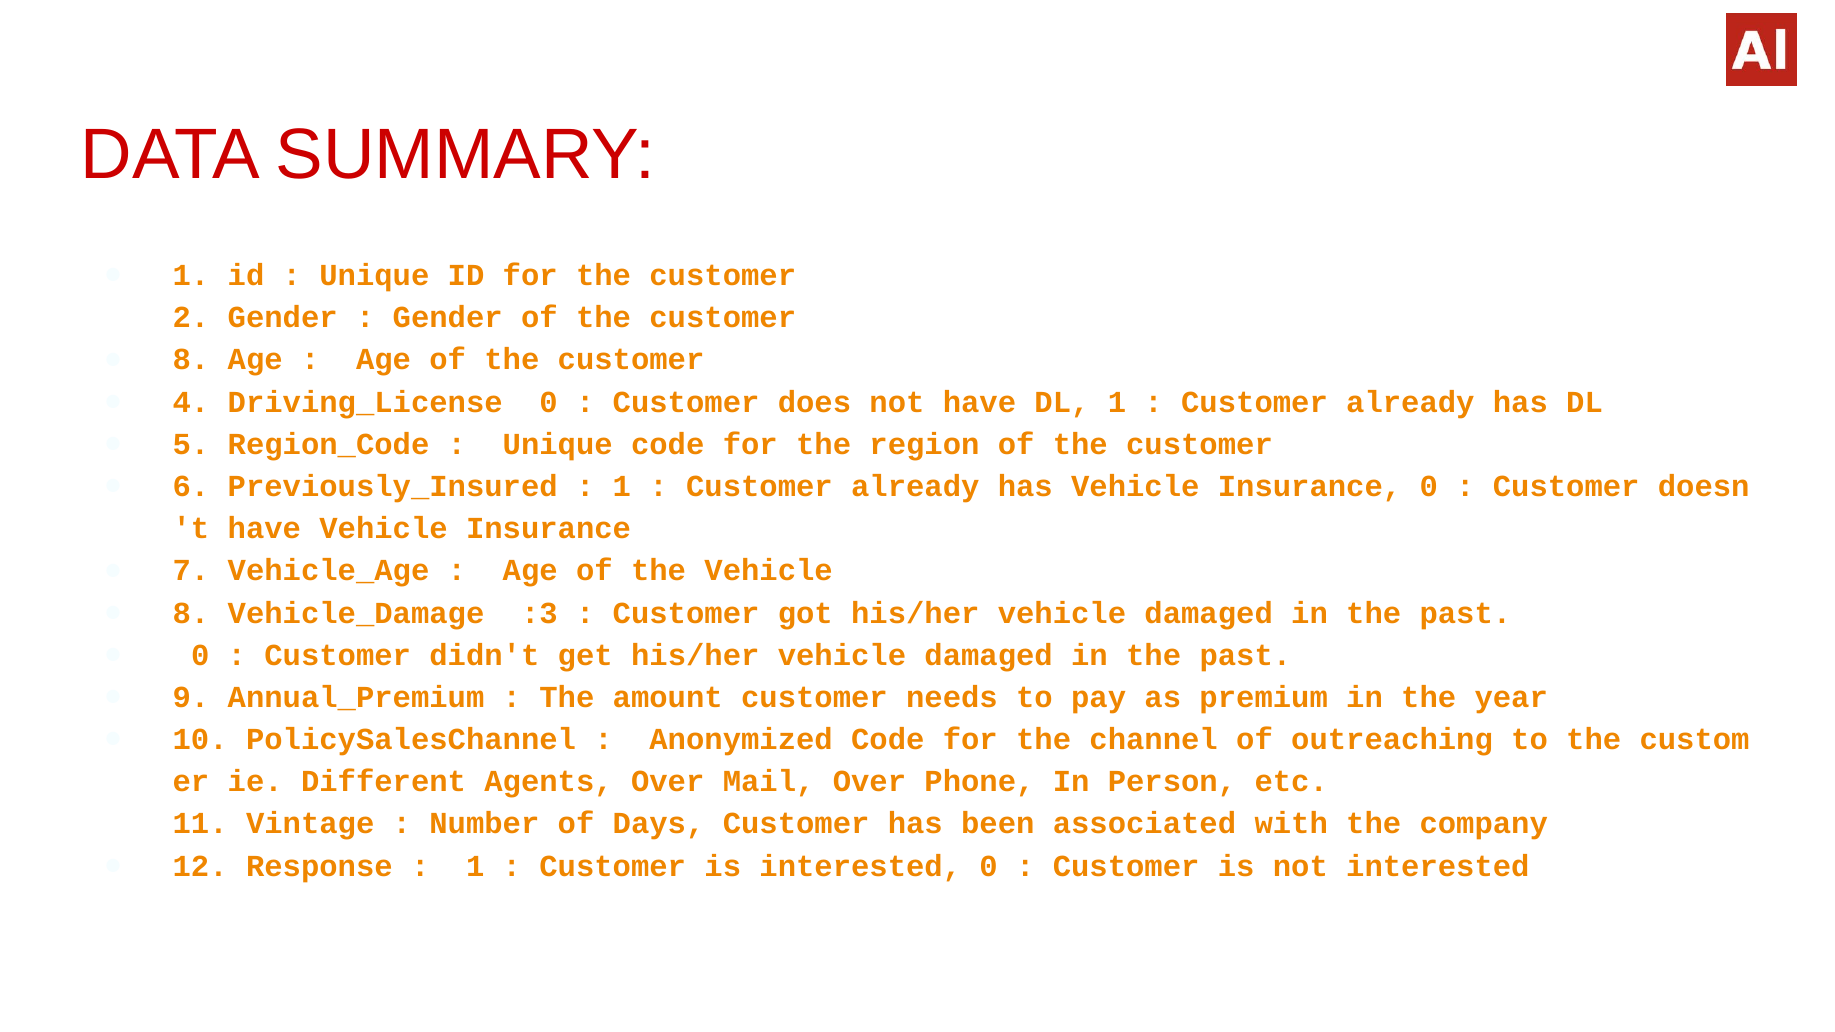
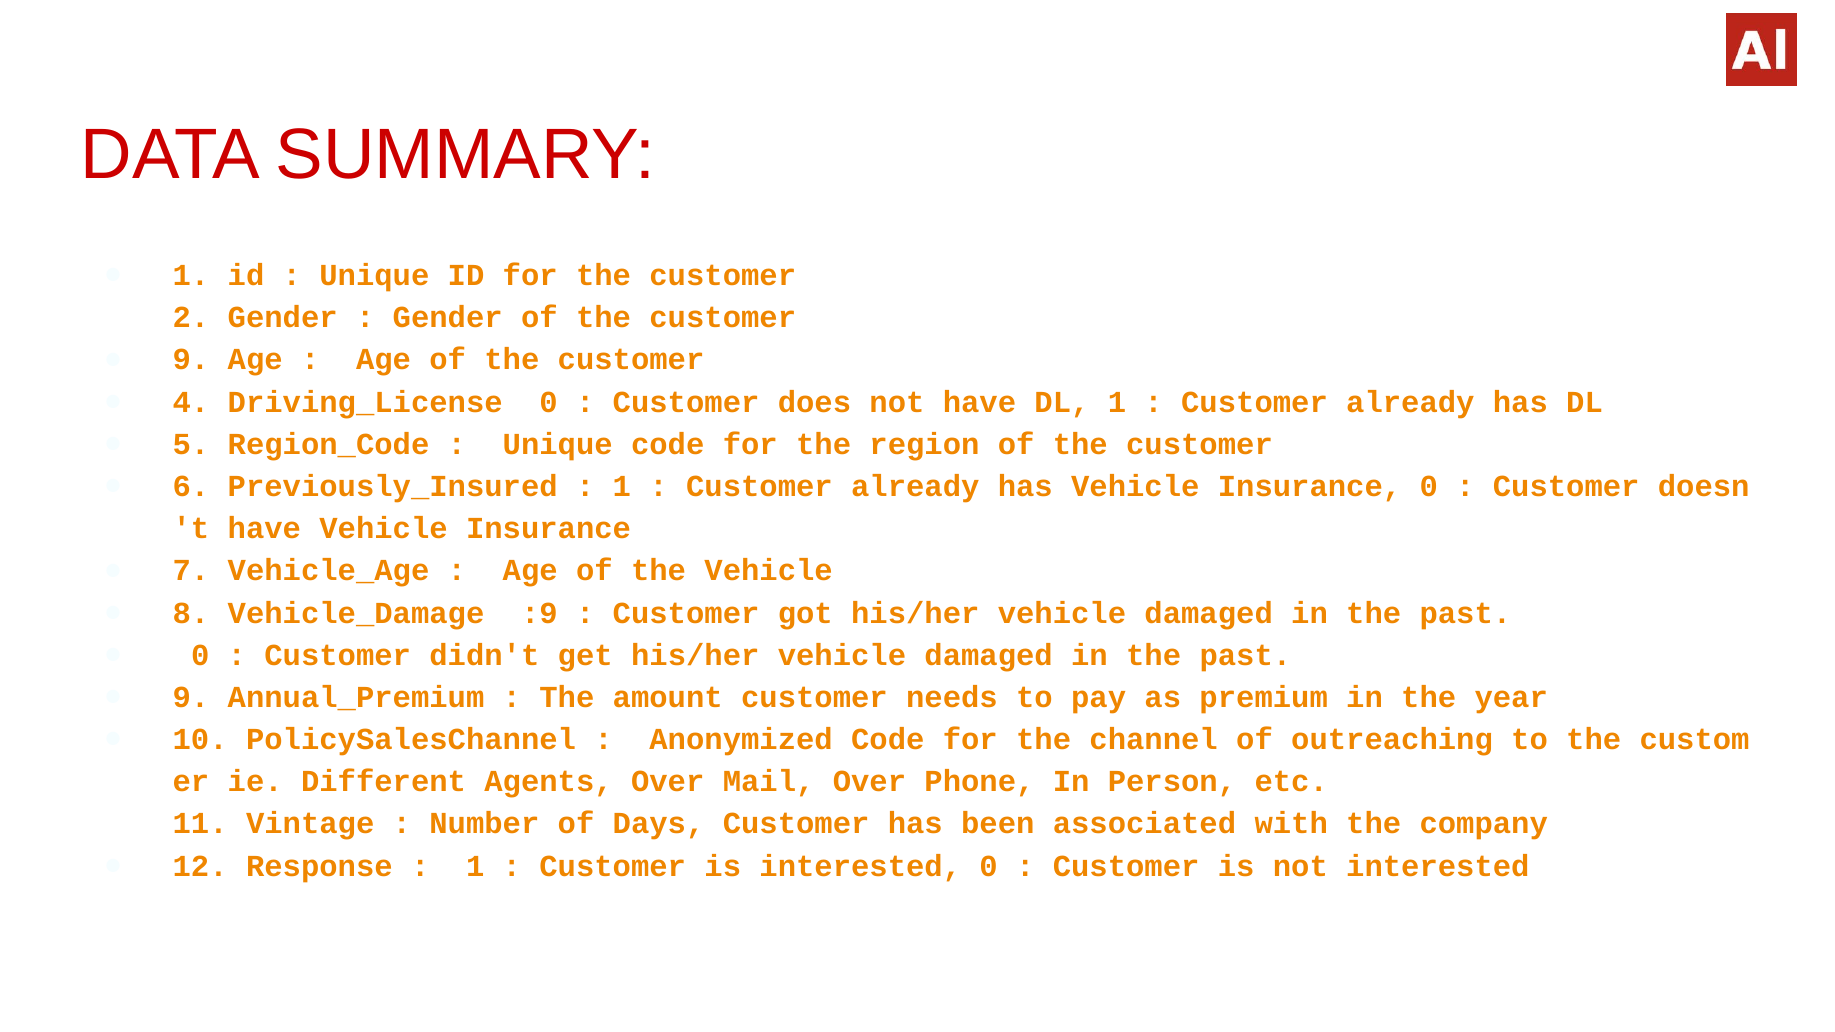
8: 8 -> 9 (191, 360)
:3: :3 -> :9 (539, 613)
